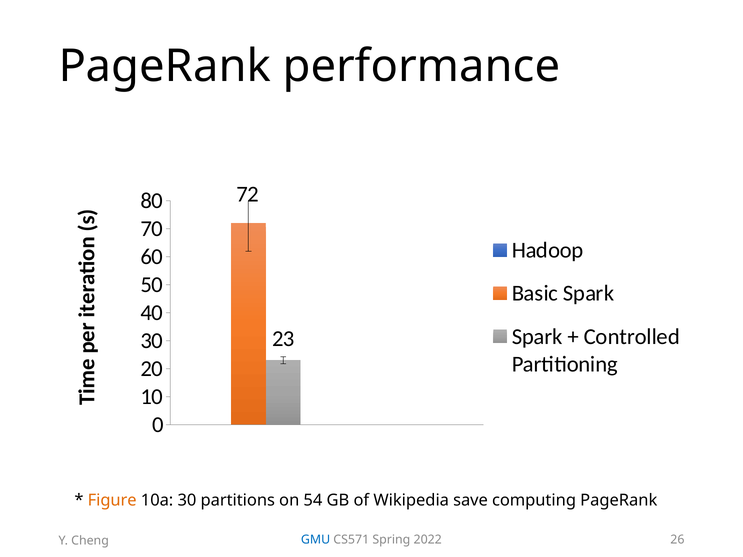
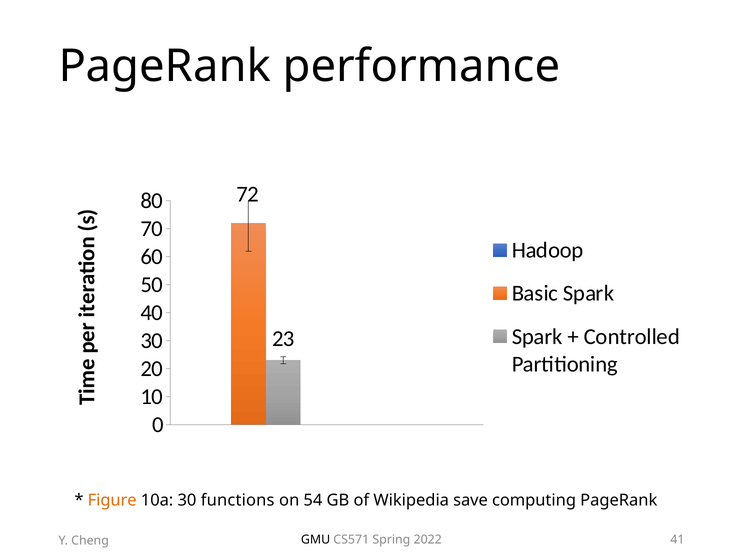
partitions: partitions -> functions (238, 501)
GMU colour: blue -> black (316, 540)
26: 26 -> 41 (677, 540)
